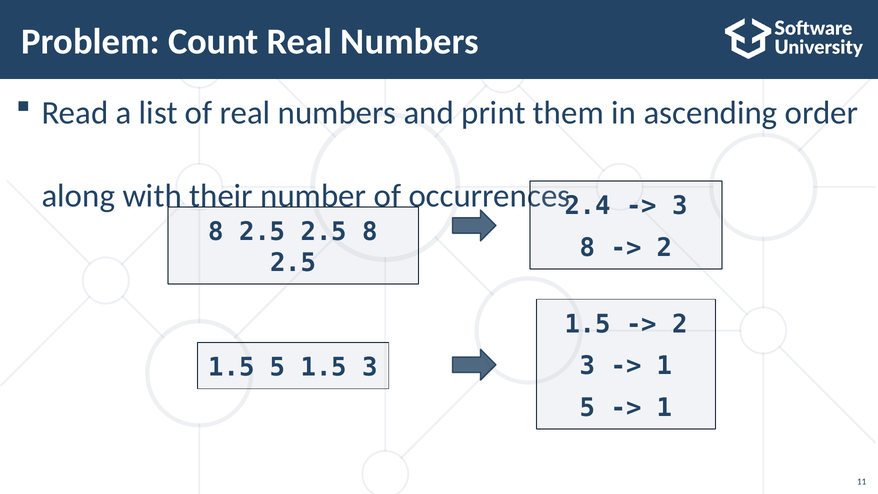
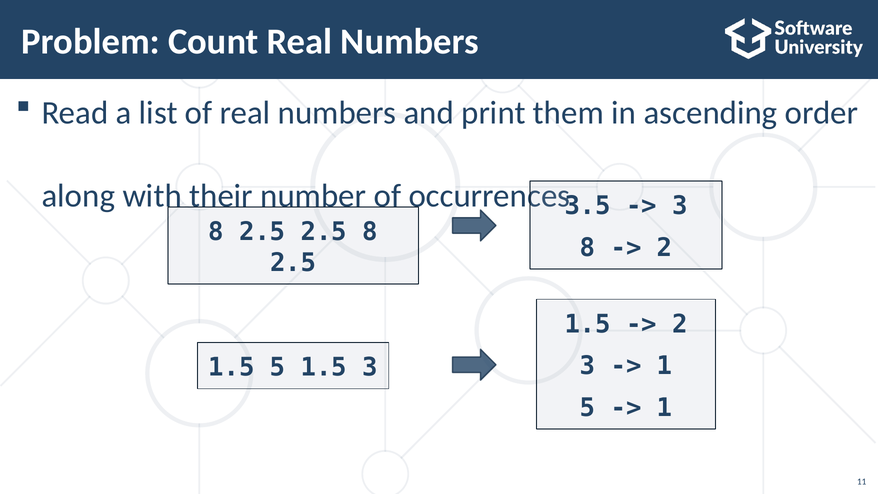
2.4: 2.4 -> 3.5 (588, 206)
